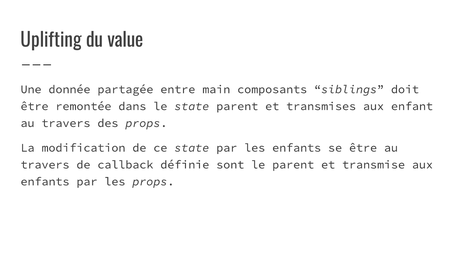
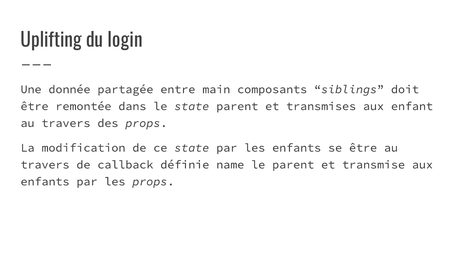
value: value -> login (125, 40)
sont: sont -> name (230, 165)
